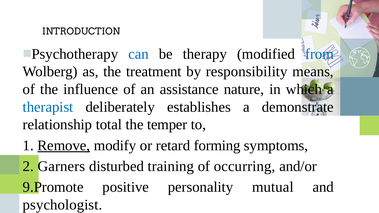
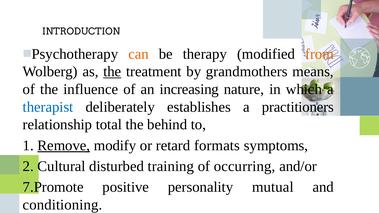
can colour: blue -> orange (138, 54)
from colour: blue -> orange (319, 54)
the underline: none -> present (112, 72)
responsibility: responsibility -> grandmothers (247, 72)
assistance: assistance -> increasing (189, 89)
demonstrate: demonstrate -> practitioners (298, 107)
temper: temper -> behind (167, 125)
forming: forming -> formats (217, 146)
Garners: Garners -> Cultural (62, 166)
9.Promote: 9.Promote -> 7.Promote (53, 187)
psychologist: psychologist -> conditioning (62, 205)
